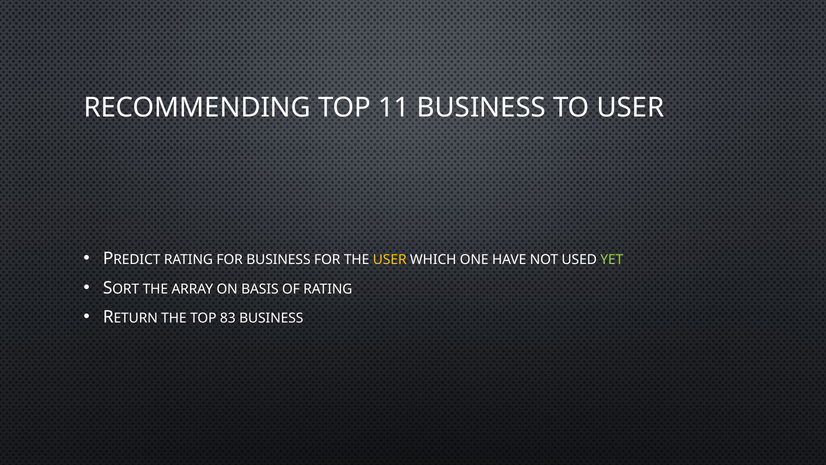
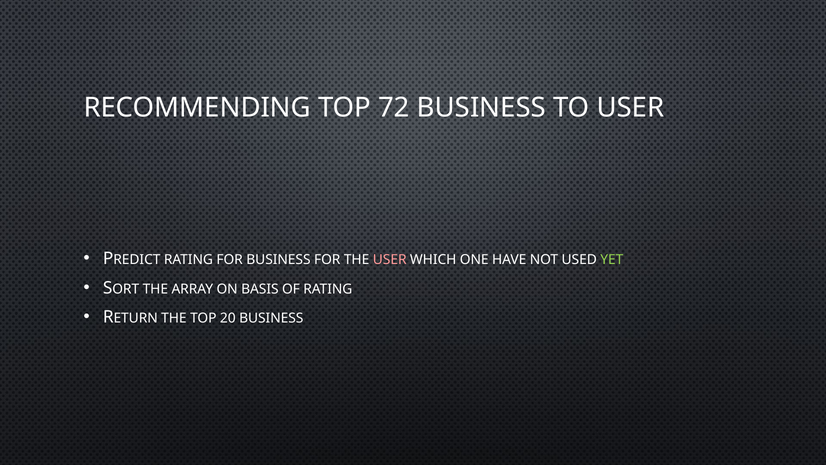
11: 11 -> 72 (394, 108)
USER colour: yellow -> pink (390, 260)
83: 83 -> 20 (228, 318)
